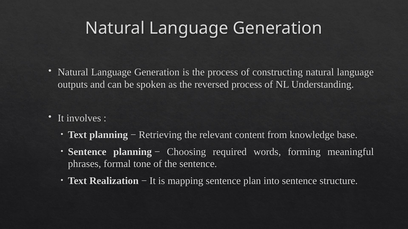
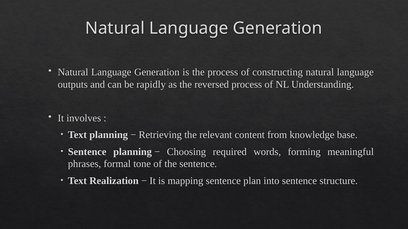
spoken: spoken -> rapidly (151, 85)
